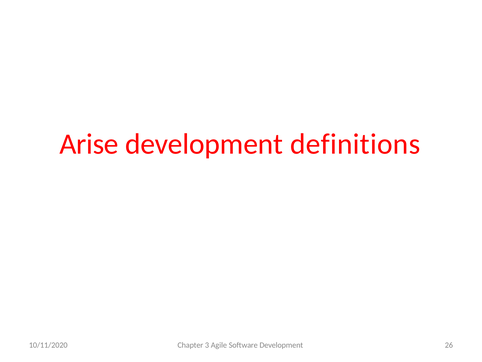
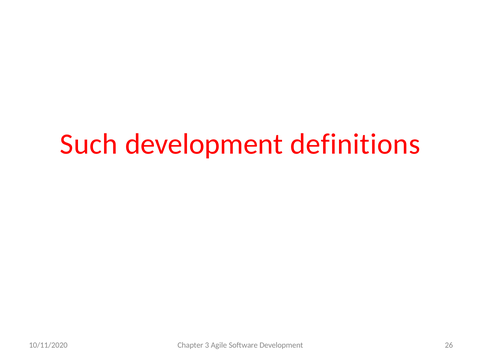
Arise: Arise -> Such (89, 144)
